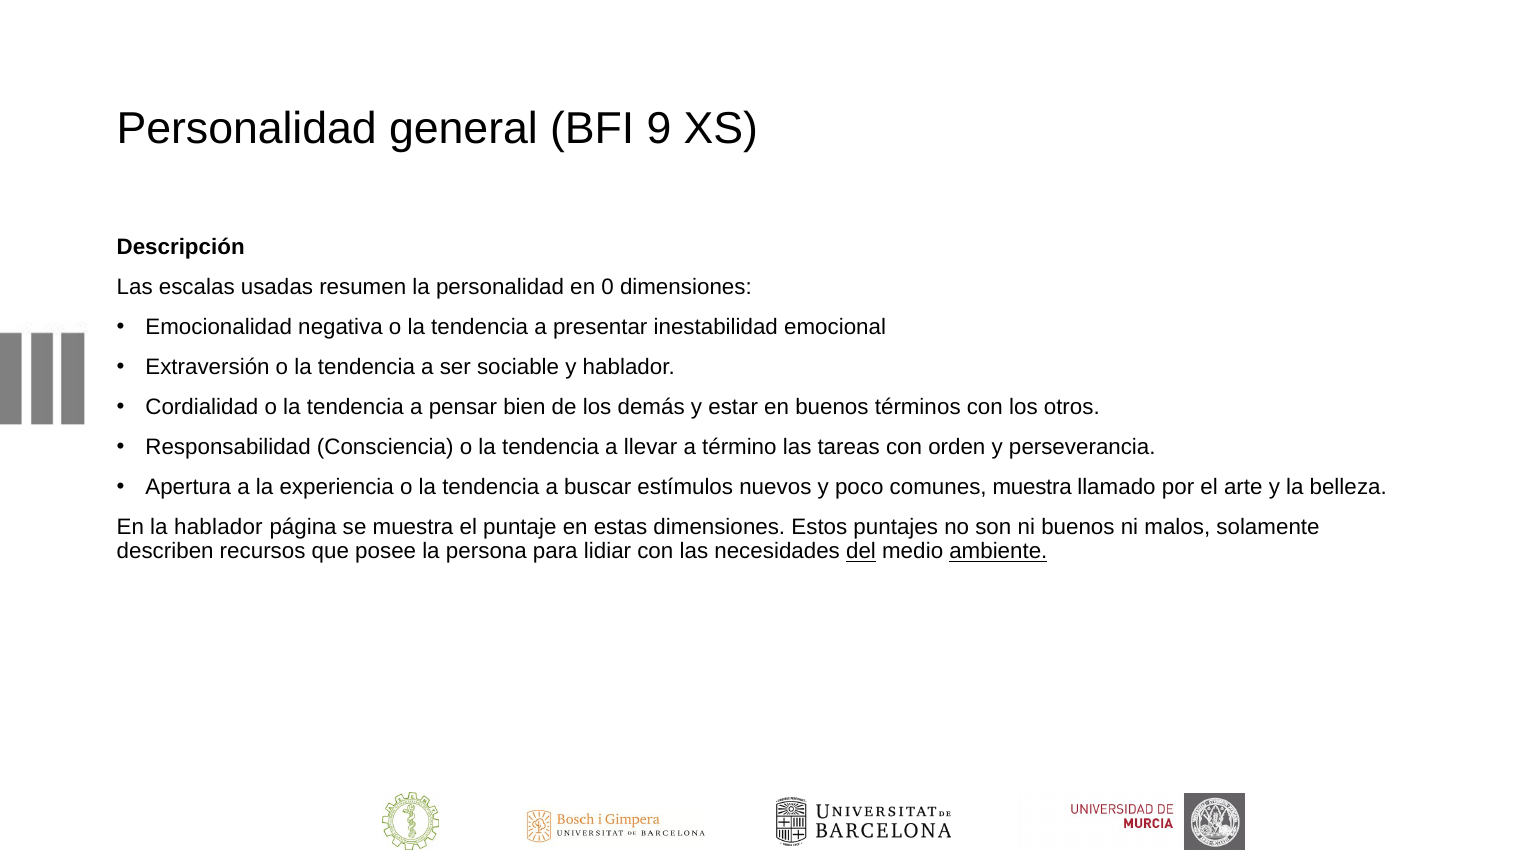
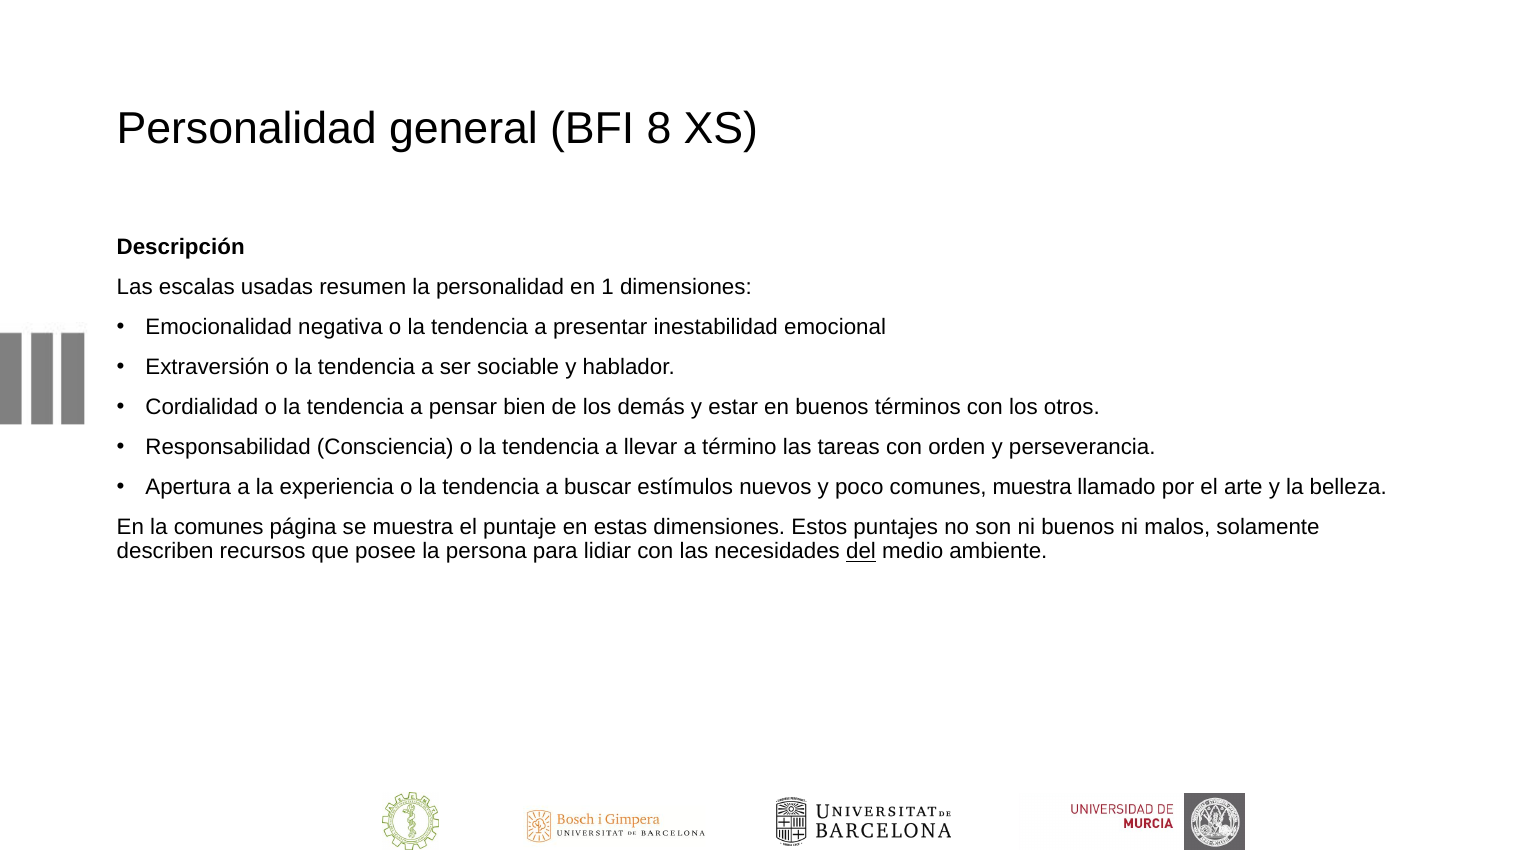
9: 9 -> 8 (659, 129)
0: 0 -> 1 (608, 287)
la hablador: hablador -> comunes (219, 528)
ambiente underline: present -> none (998, 552)
